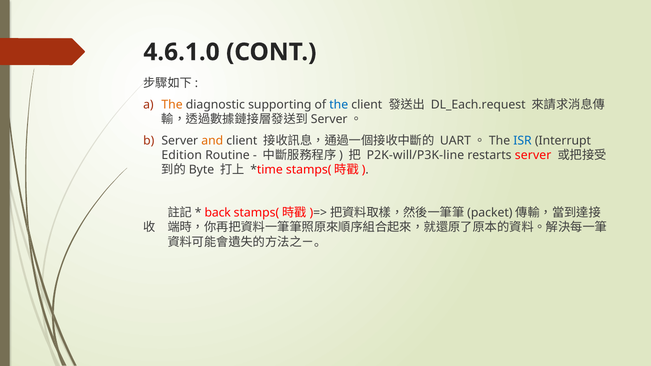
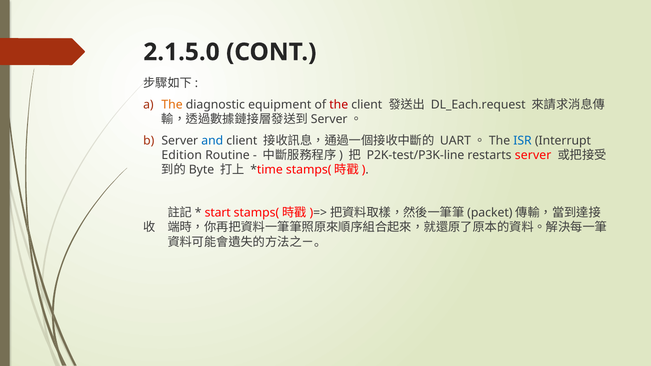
4.6.1.0: 4.6.1.0 -> 2.1.5.0 (182, 52)
supporting: supporting -> equipment (280, 105)
the colour: blue -> red (339, 105)
and colour: orange -> blue (212, 141)
P2K-will/P3K-line: P2K-will/P3K-line -> P2K-test/P3K-line (416, 155)
back: back -> start (218, 213)
